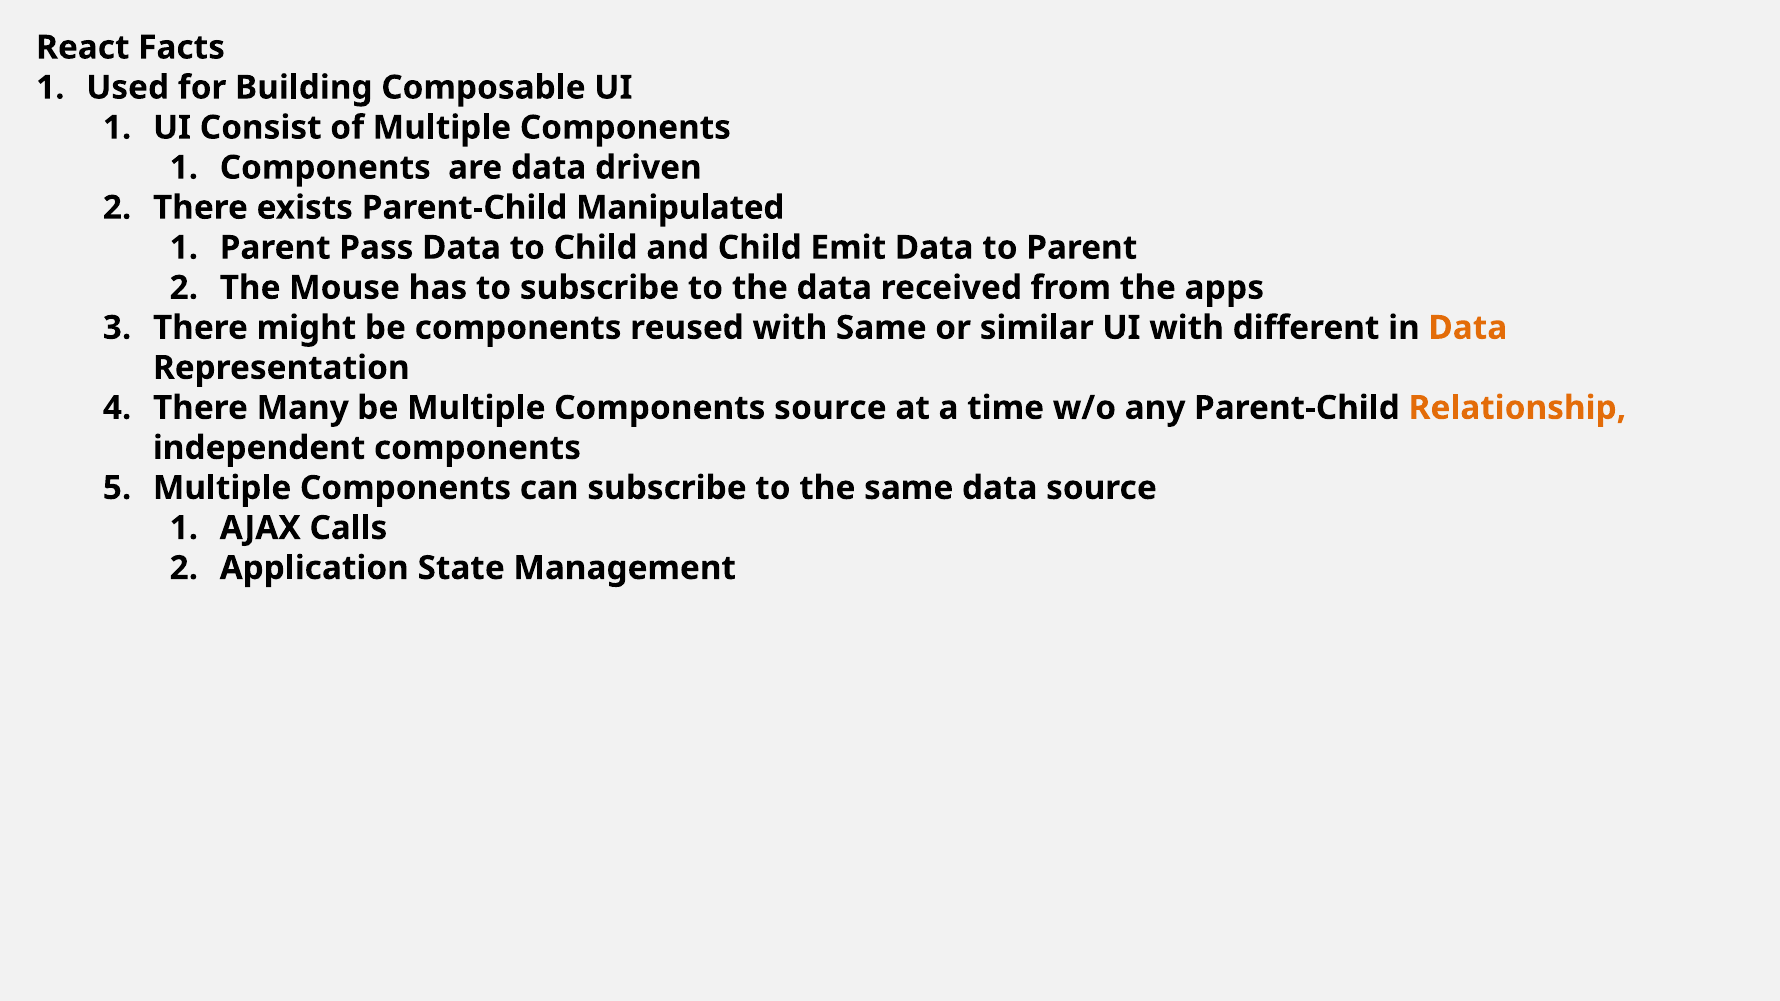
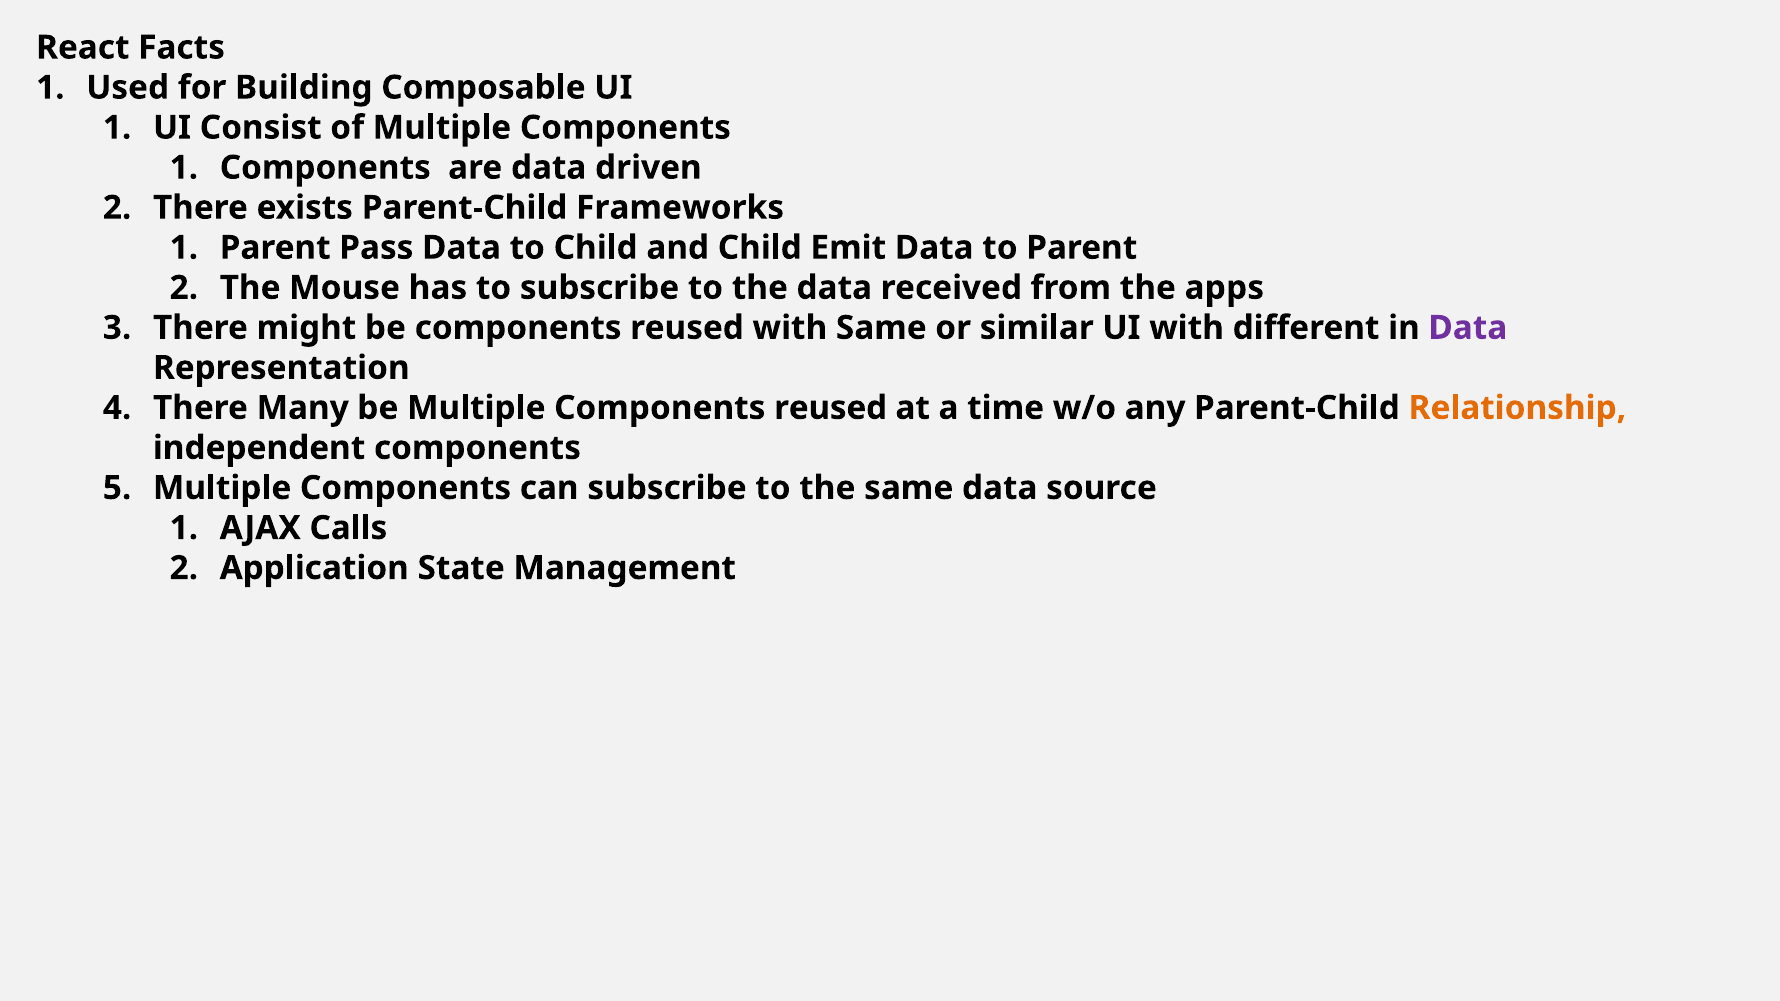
Manipulated: Manipulated -> Frameworks (680, 208)
Data colour: orange -> purple (1468, 328)
Multiple Components source: source -> reused (831, 408)
